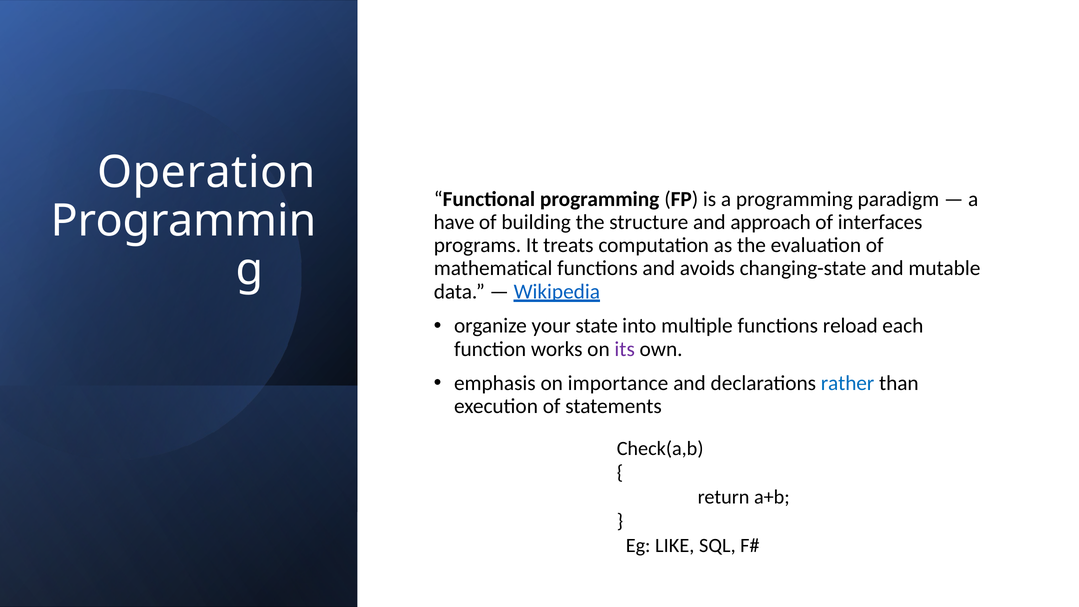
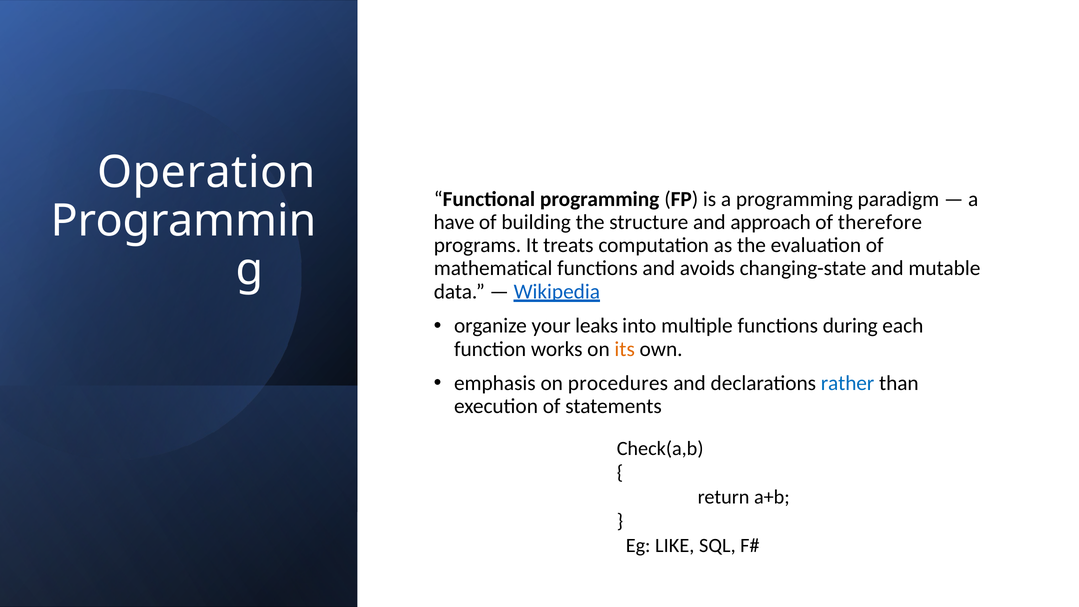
interfaces: interfaces -> therefore (880, 222)
state: state -> leaks (597, 326)
reload: reload -> during (850, 326)
its colour: purple -> orange (625, 349)
importance: importance -> procedures (618, 383)
